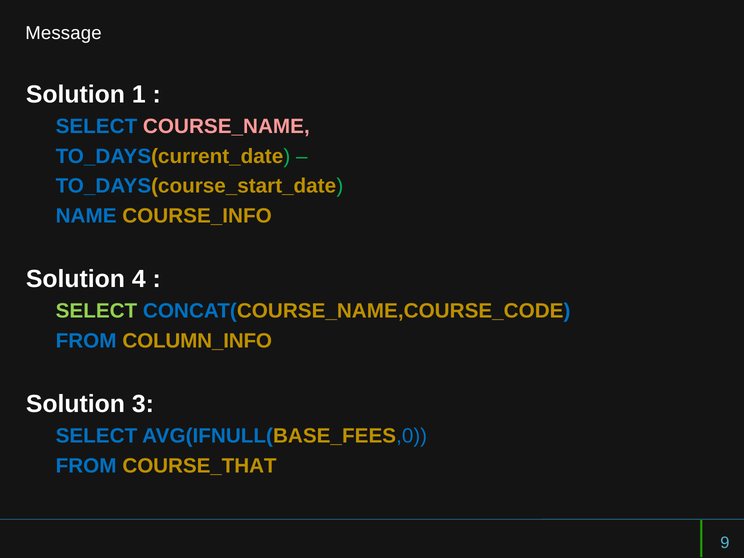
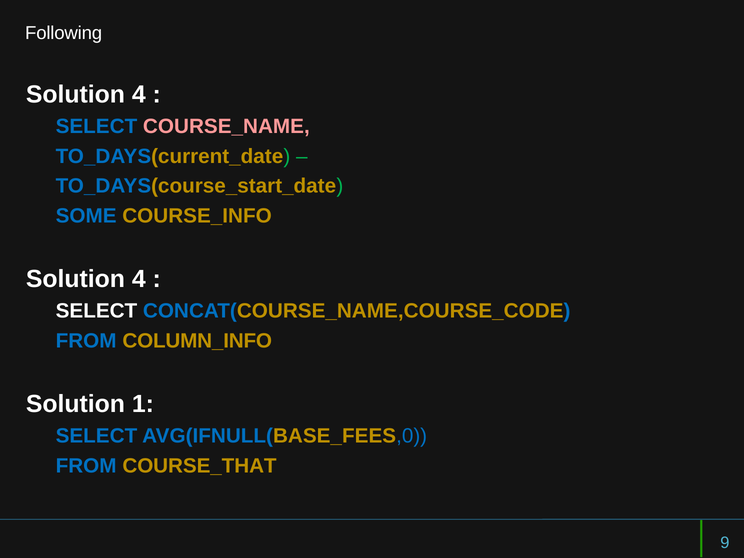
Message: Message -> Following (64, 33)
1: 1 -> 4 (139, 94)
NAME: NAME -> SOME (86, 216)
SELECT colour: light green -> white (96, 311)
3: 3 -> 1 (143, 404)
